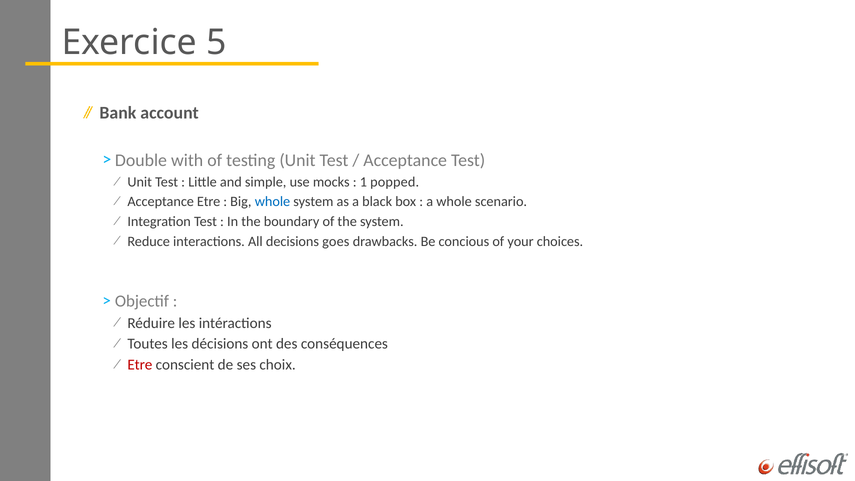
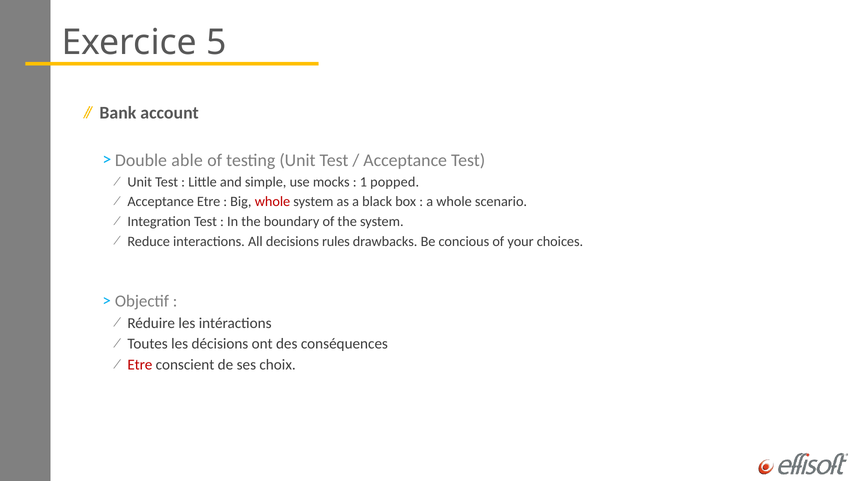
with: with -> able (187, 160)
whole colour: blue -> red (273, 202)
goes: goes -> rules (336, 241)
